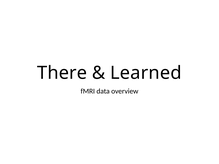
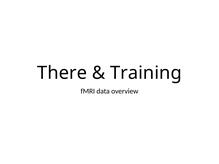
Learned: Learned -> Training (146, 73)
